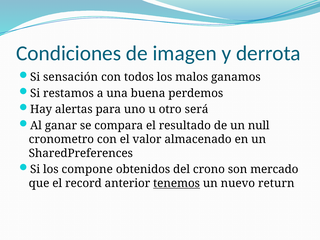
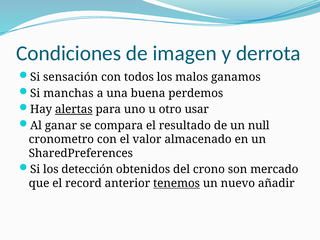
restamos: restamos -> manchas (68, 93)
alertas underline: none -> present (74, 109)
será: será -> usar (197, 109)
compone: compone -> detección (87, 169)
return: return -> añadir (276, 183)
